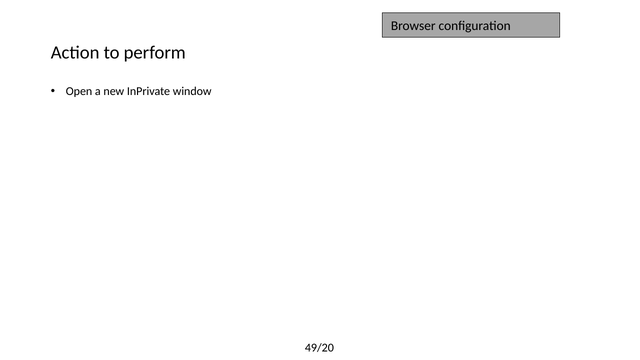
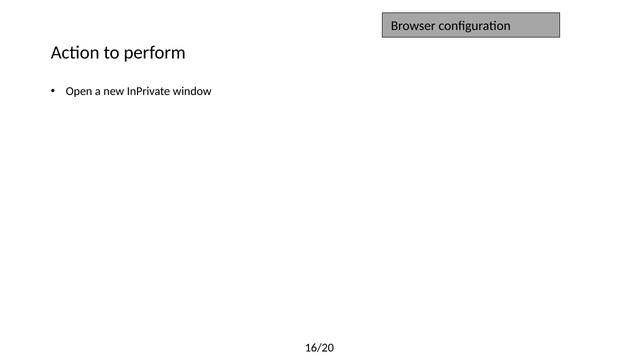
49/20: 49/20 -> 16/20 (319, 348)
